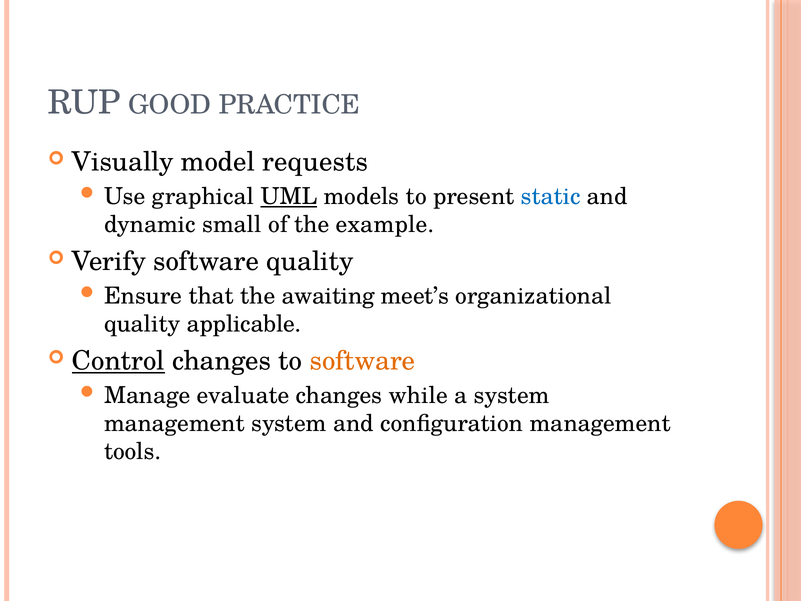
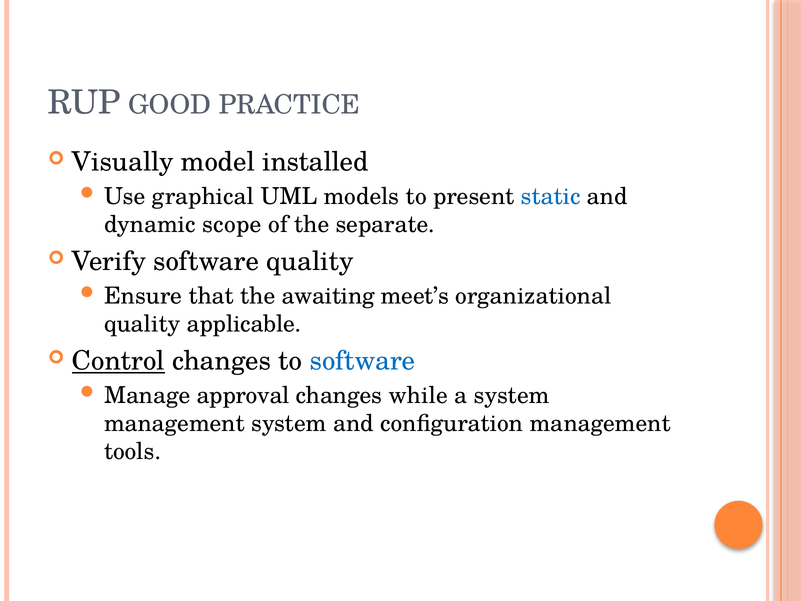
requests: requests -> installed (315, 162)
UML underline: present -> none (289, 196)
small: small -> scope (232, 225)
example: example -> separate (385, 225)
software colour: orange -> blue (363, 361)
evaluate: evaluate -> approval (243, 395)
